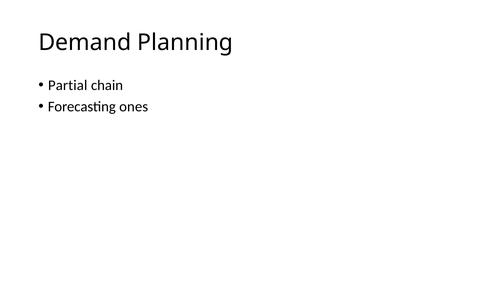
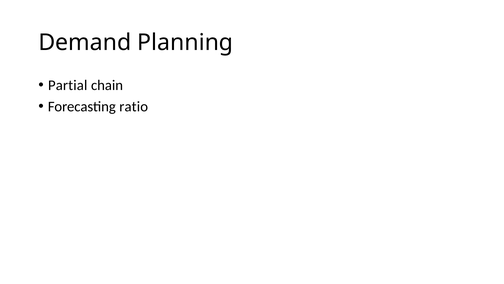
ones: ones -> ratio (134, 106)
